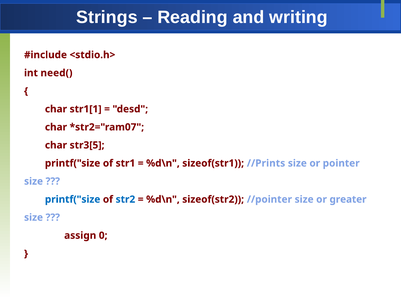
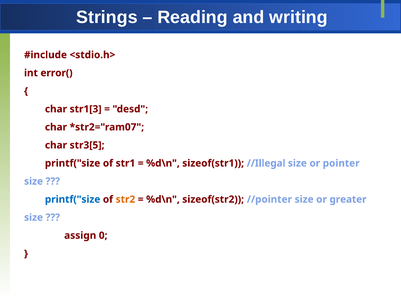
need(: need( -> error( (57, 73)
str1[1: str1[1 -> str1[3 (86, 109)
//Prints: //Prints -> //Illegal (266, 163)
str2 colour: blue -> orange (125, 199)
